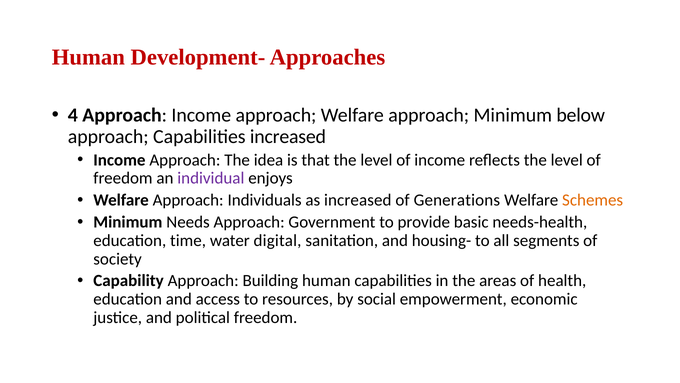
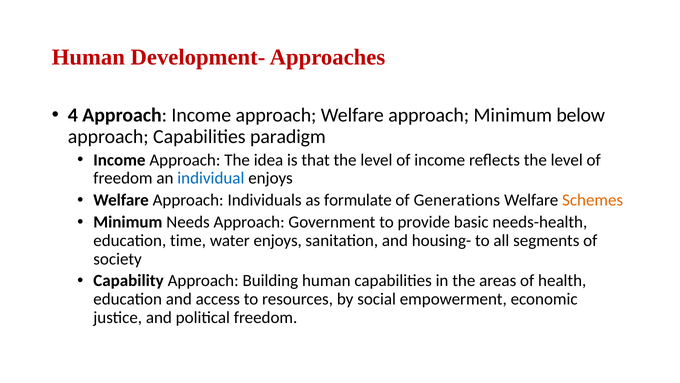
Capabilities increased: increased -> paradigm (288, 136)
individual colour: purple -> blue (211, 178)
as increased: increased -> formulate (358, 200)
water digital: digital -> enjoys (278, 240)
